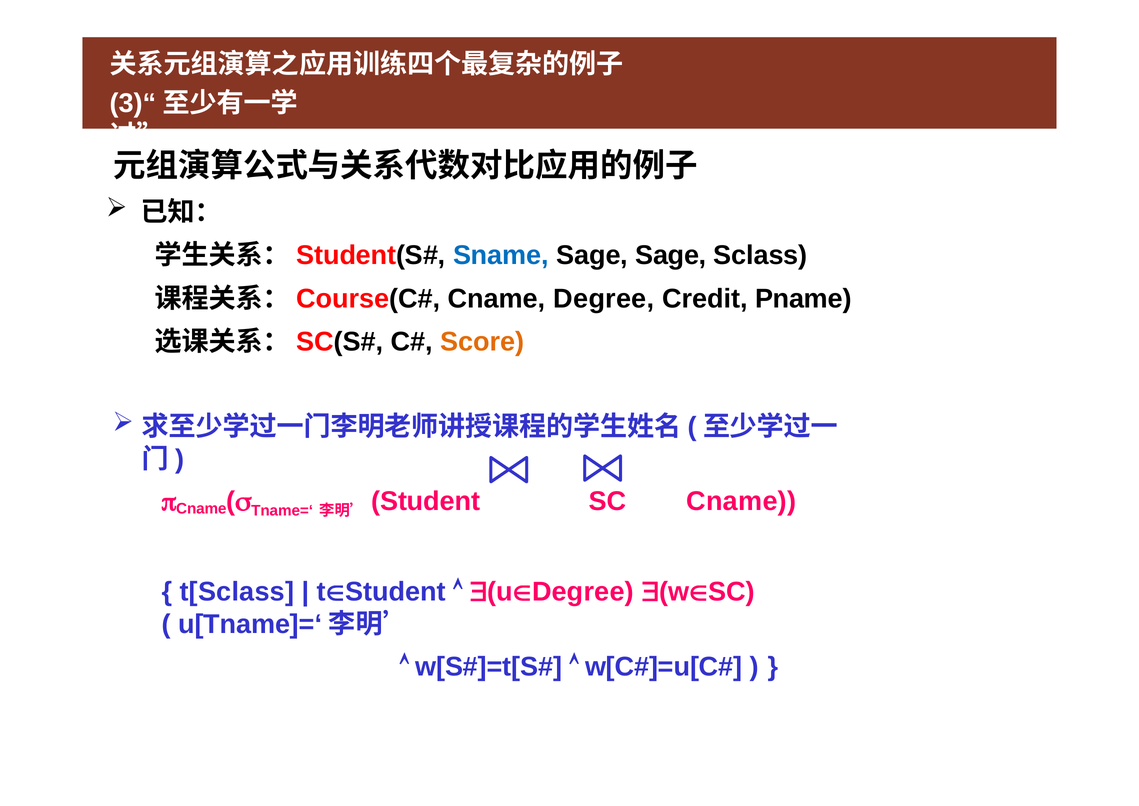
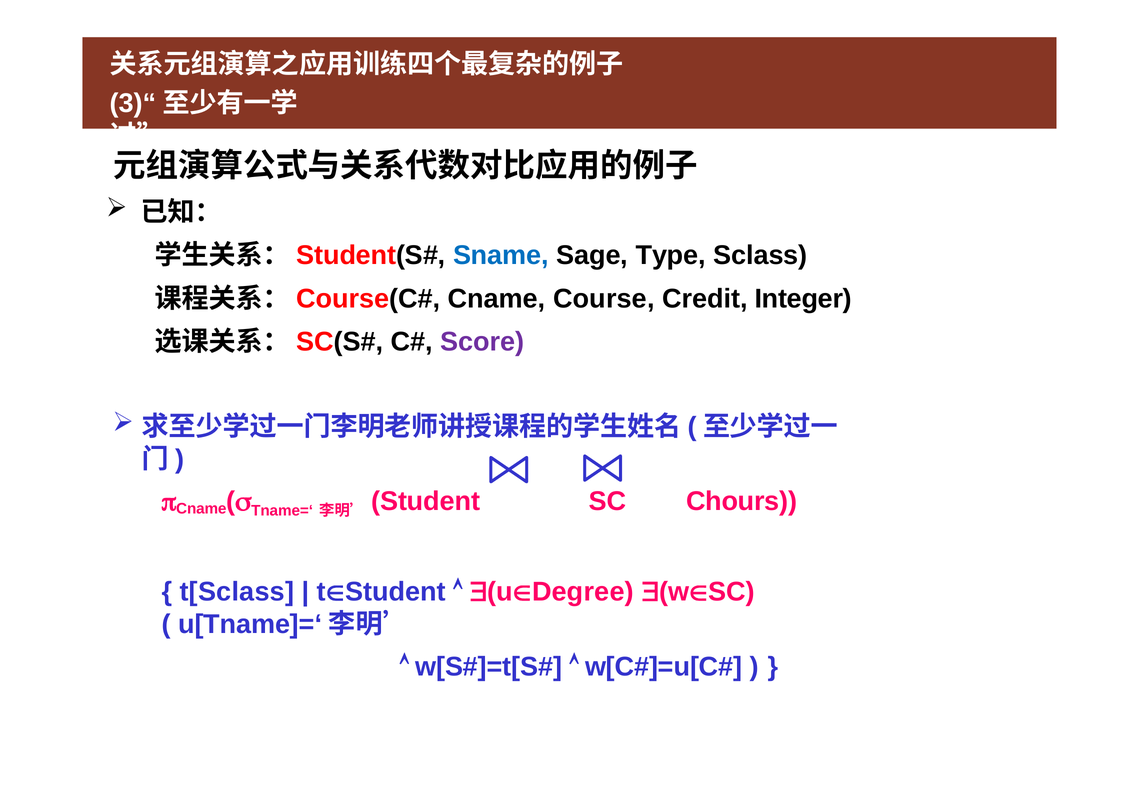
Sage Sage: Sage -> Type (671, 255)
Cname Degree: Degree -> Course (604, 299)
Pname: Pname -> Integer (803, 299)
Score colour: orange -> purple (482, 342)
SC Cname: Cname -> Chours (742, 501)
